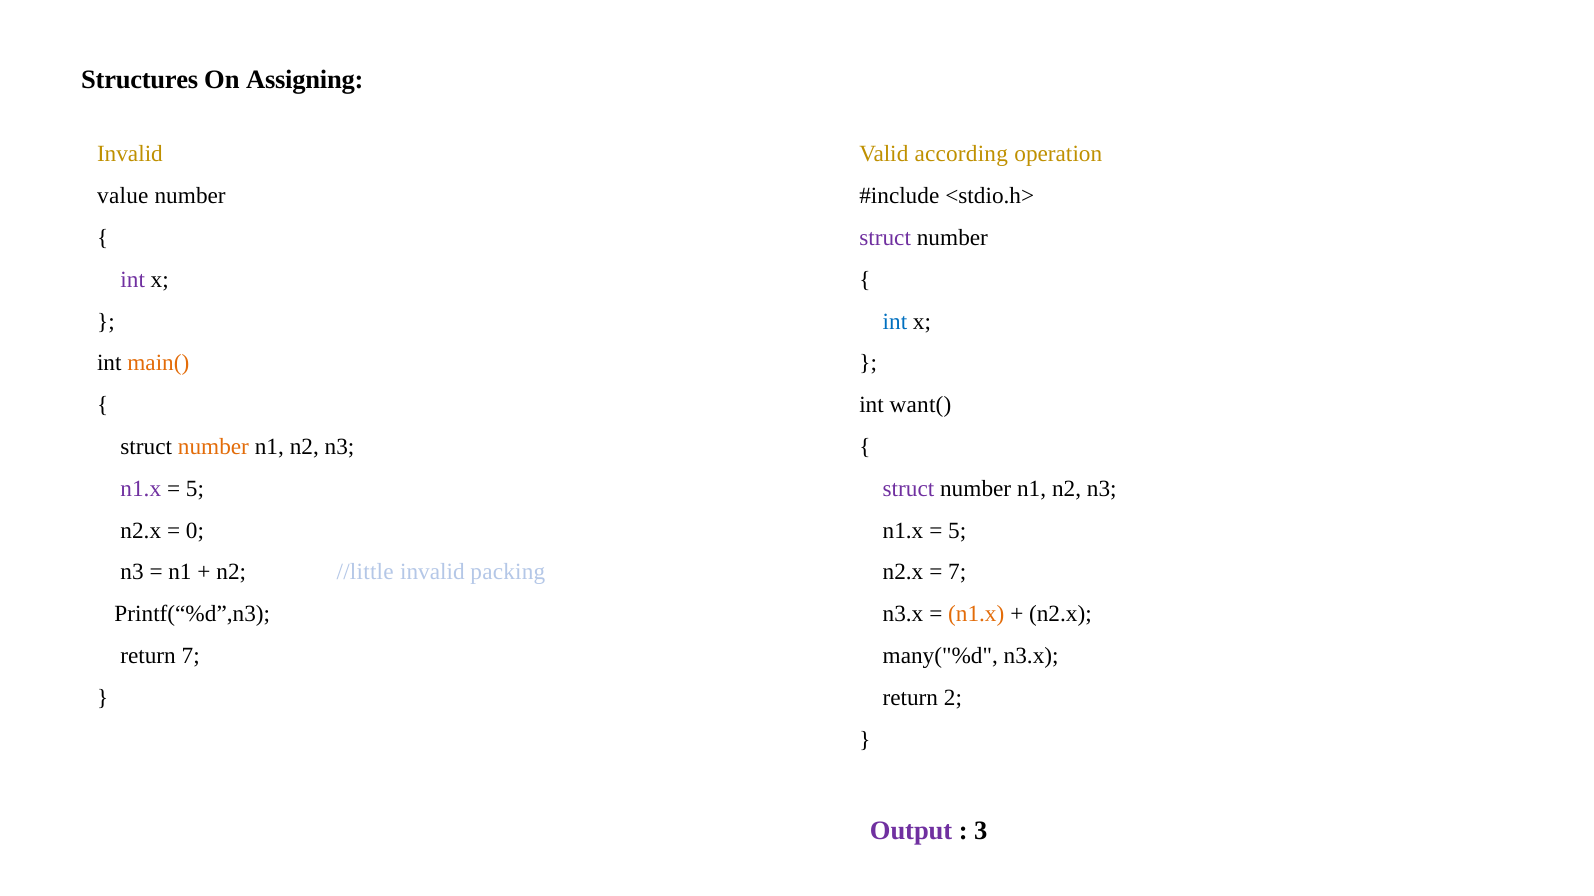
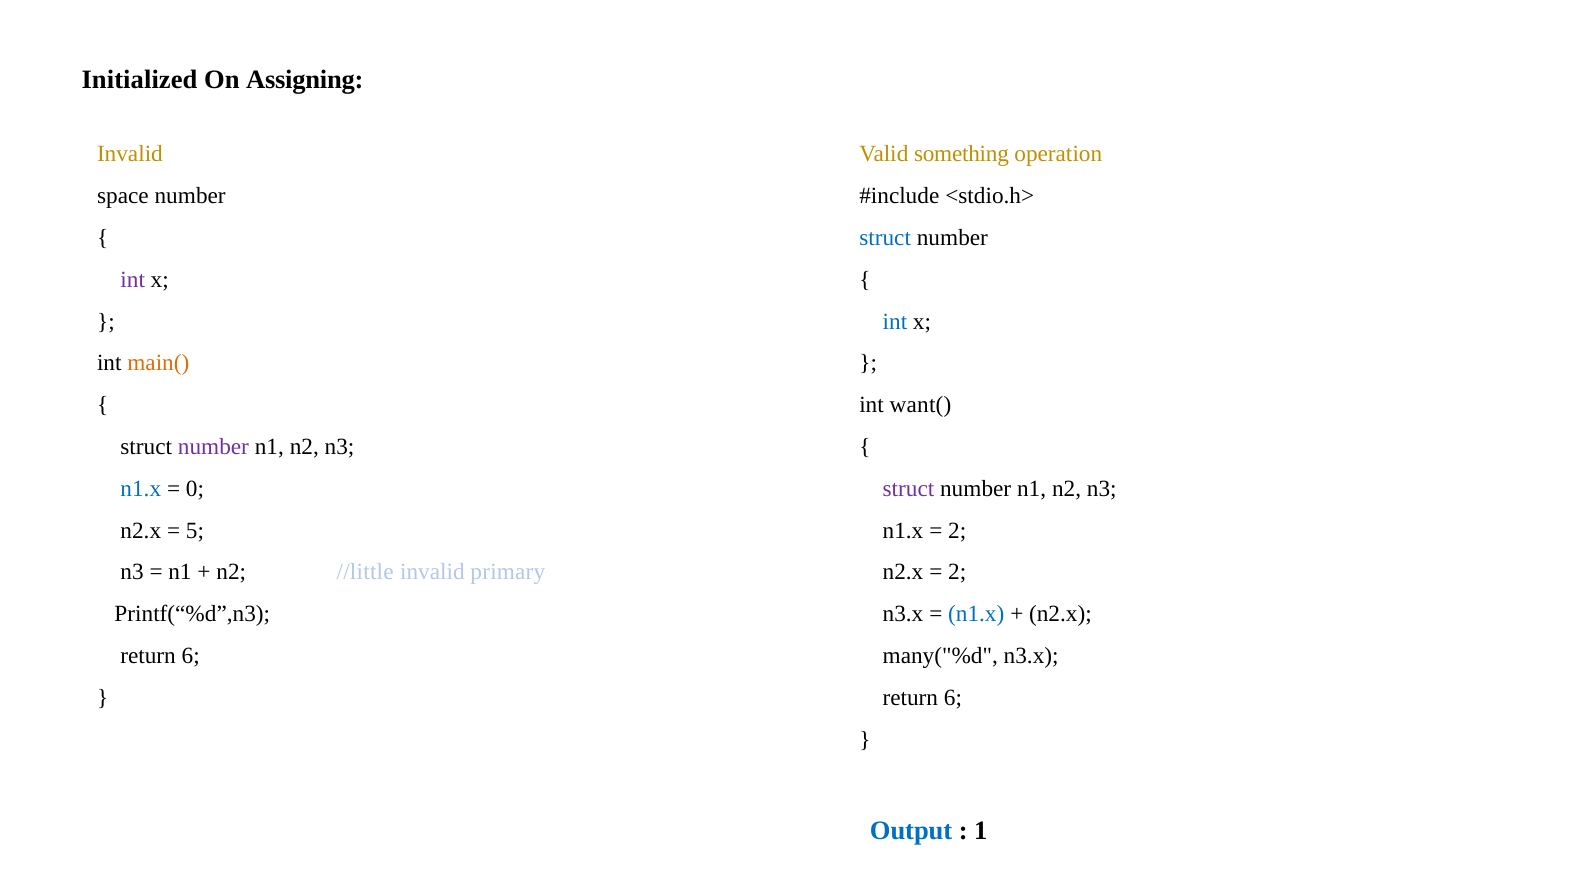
Structures: Structures -> Initialized (139, 80)
according: according -> something (961, 154)
value: value -> space (123, 196)
struct colour: purple -> blue (885, 238)
number colour: orange -> purple (213, 447)
n1.x colour: purple -> blue (141, 489)
5: 5 -> 0 (195, 489)
0: 0 -> 5 (195, 531)
5: 5 -> 2 (957, 531)
packing: packing -> primary (508, 573)
7: 7 -> 2 (957, 573)
n1.x colour: orange -> blue (976, 614)
7: 7 -> 6 (191, 656)
2: 2 -> 6 (953, 698)
Output colour: purple -> blue (911, 832)
3: 3 -> 1 (981, 832)
